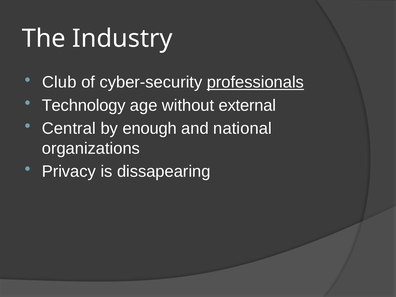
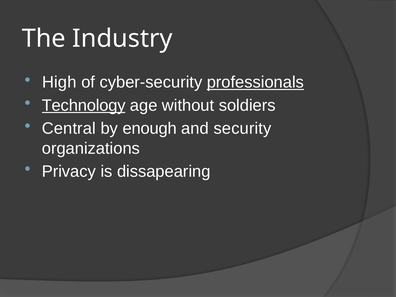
Club: Club -> High (59, 82)
Technology underline: none -> present (84, 105)
external: external -> soldiers (247, 105)
national: national -> security (242, 129)
